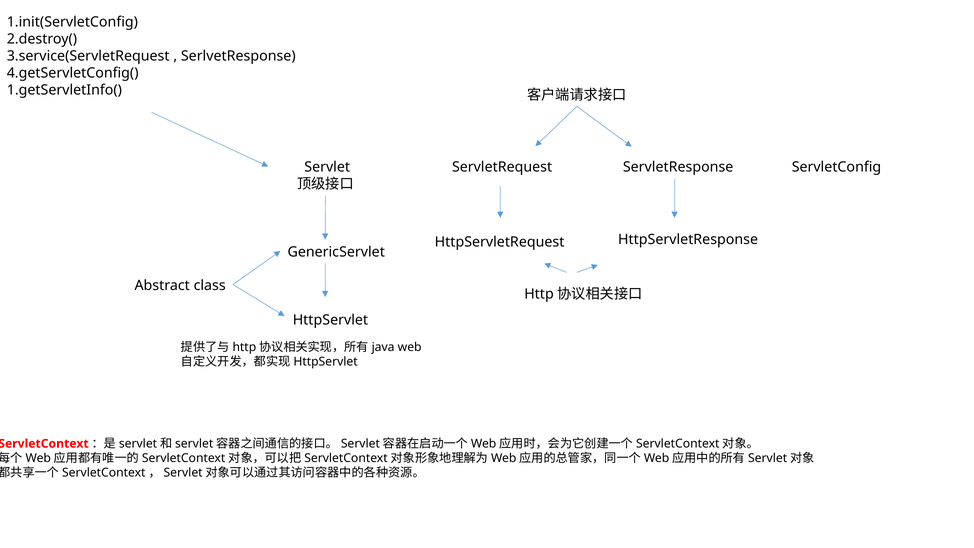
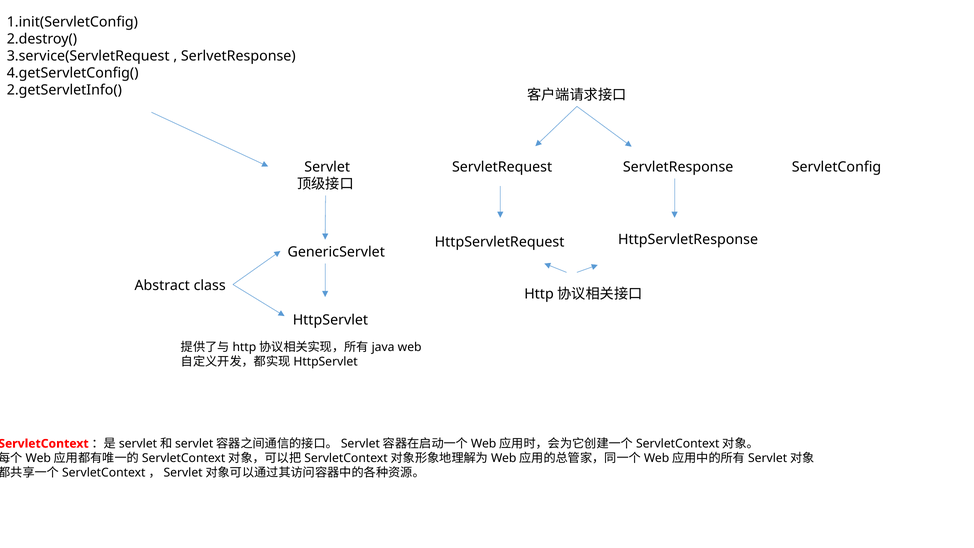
1.getServletInfo(: 1.getServletInfo( -> 2.getServletInfo( (64, 90)
